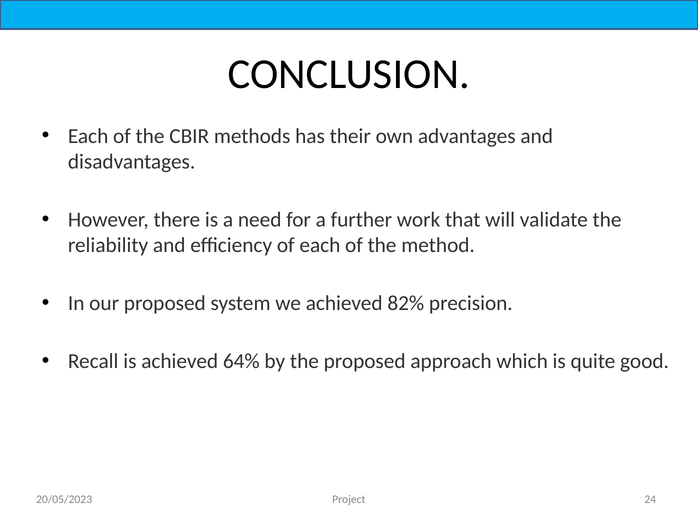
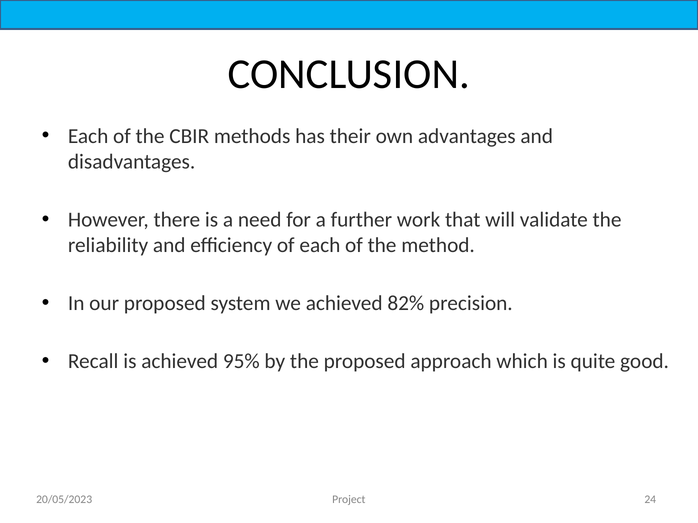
64%: 64% -> 95% (241, 362)
